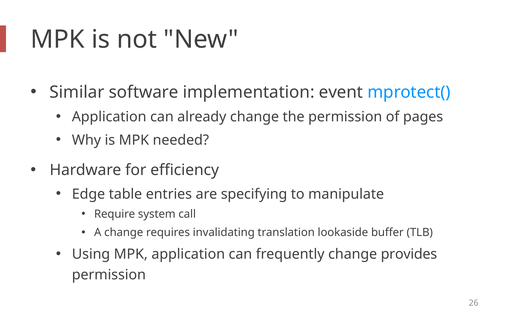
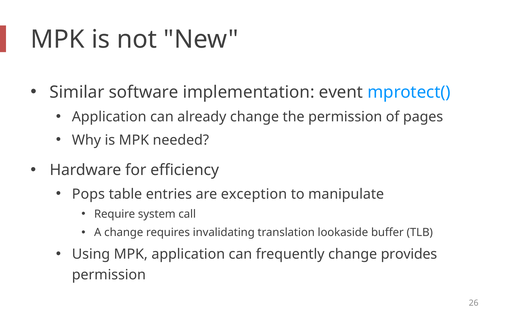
Edge: Edge -> Pops (88, 194)
specifying: specifying -> exception (254, 194)
